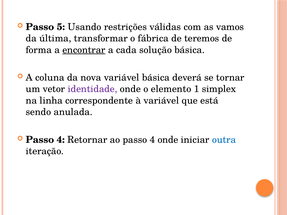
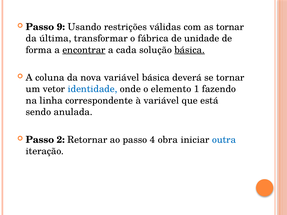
5: 5 -> 9 (61, 27)
as vamos: vamos -> tornar (230, 27)
teremos: teremos -> unidade (202, 38)
básica underline: none -> present (190, 50)
identidade colour: purple -> blue (92, 89)
simplex: simplex -> fazendo (219, 89)
4: 4 -> 2 (61, 140)
4 onde: onde -> obra (168, 140)
